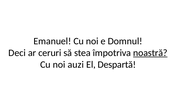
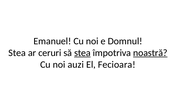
Deci: Deci -> Stea (17, 53)
stea underline: none -> present (82, 53)
Despartă: Despartă -> Fecioara (117, 65)
